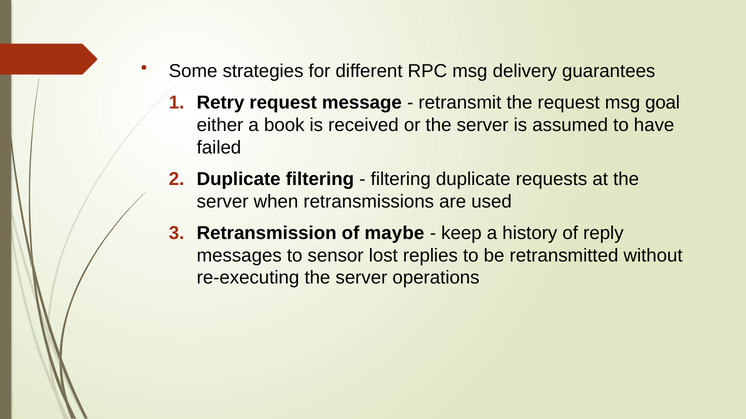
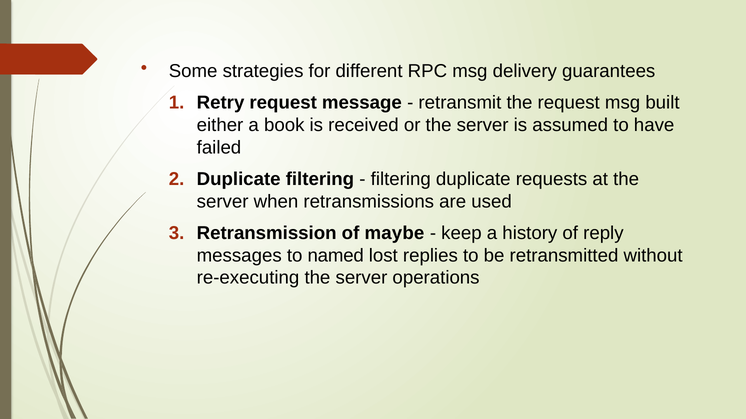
goal: goal -> built (662, 103)
sensor: sensor -> named (336, 256)
